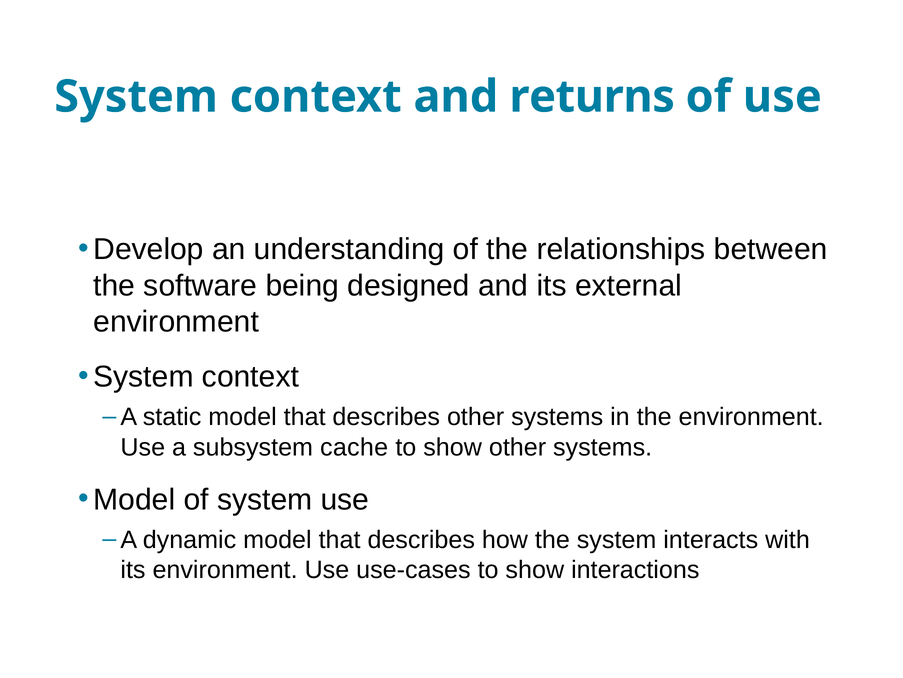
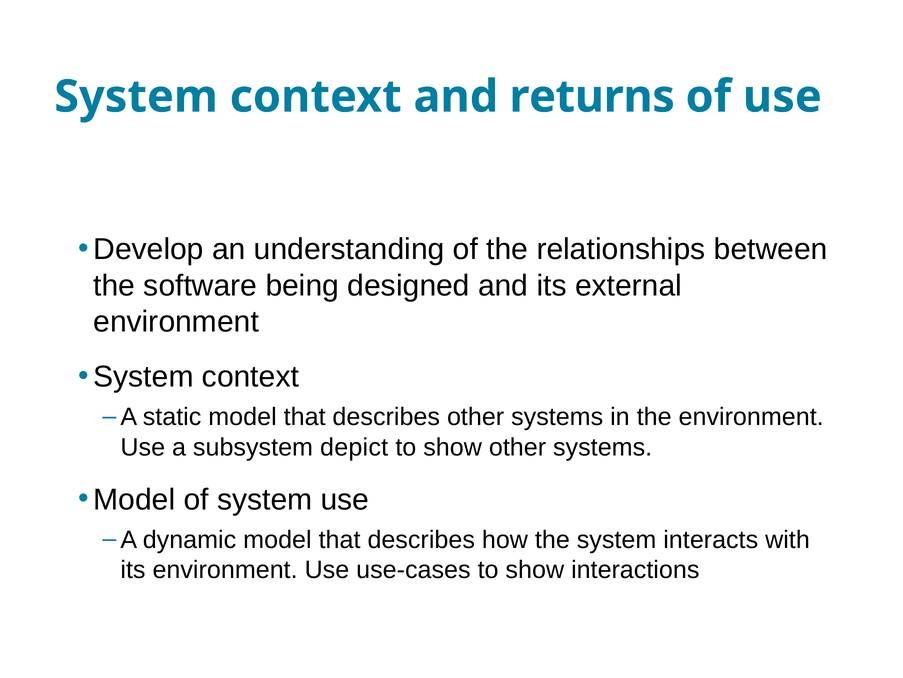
cache: cache -> depict (354, 447)
